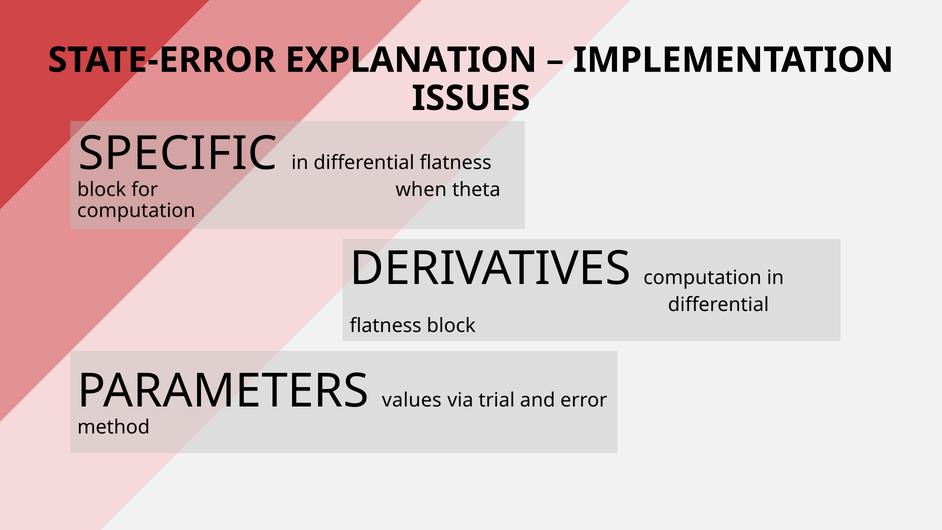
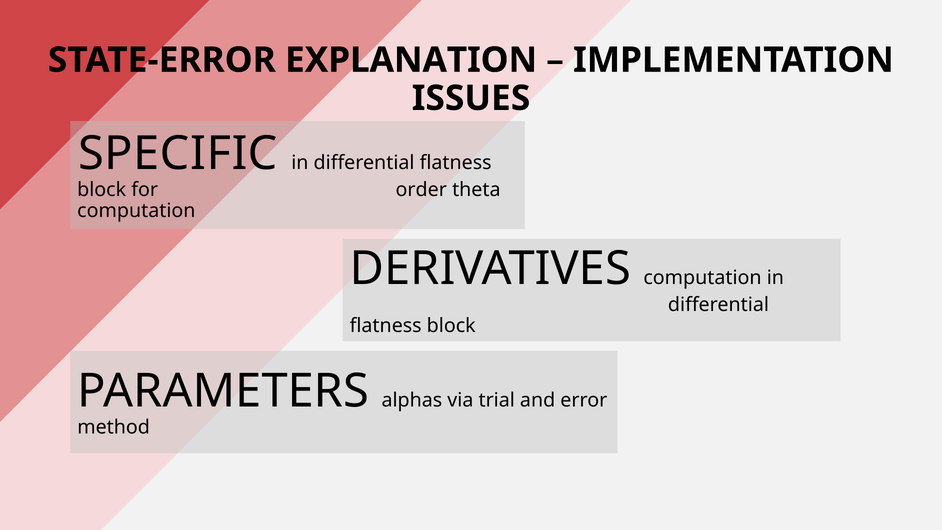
when: when -> order (421, 190)
values: values -> alphas (412, 400)
